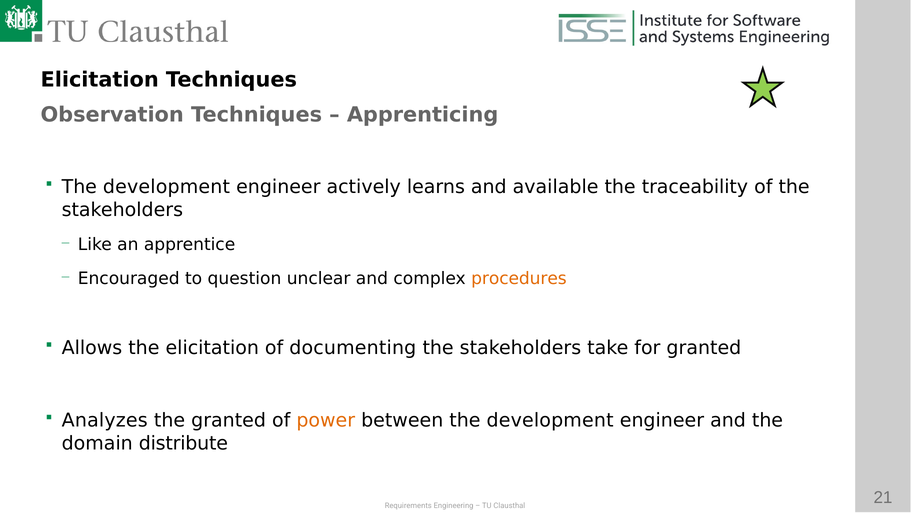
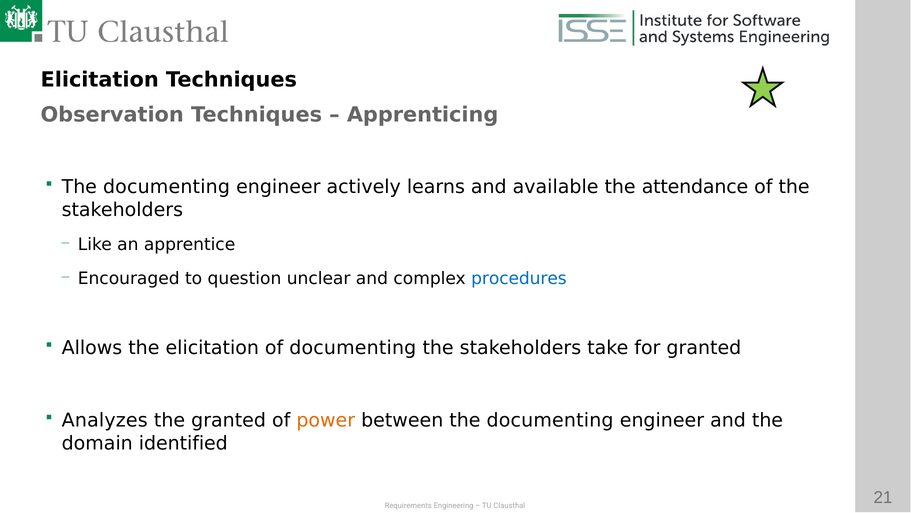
development: development -> documenting (166, 187)
traceability: traceability -> attendance (695, 187)
procedures colour: orange -> blue (519, 278)
between the development: development -> documenting (550, 420)
distribute: distribute -> identified (183, 443)
